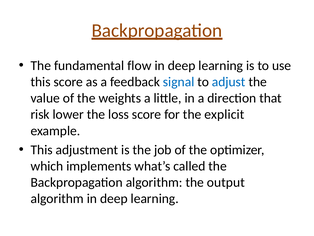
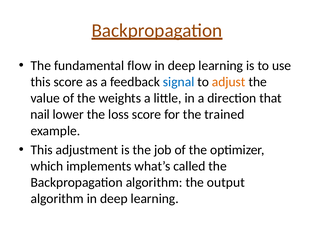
adjust colour: blue -> orange (229, 82)
risk: risk -> nail (40, 114)
explicit: explicit -> trained (224, 114)
